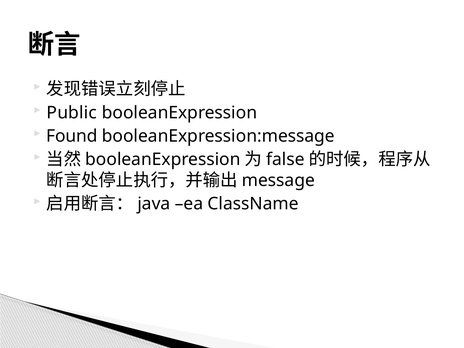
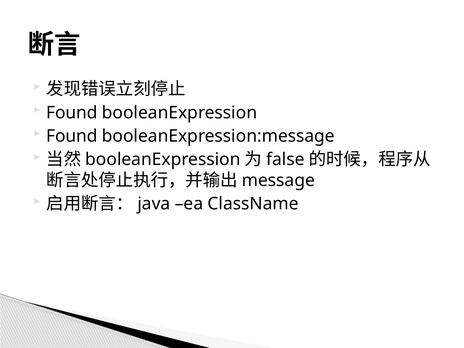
Public: Public -> Found (72, 113)
